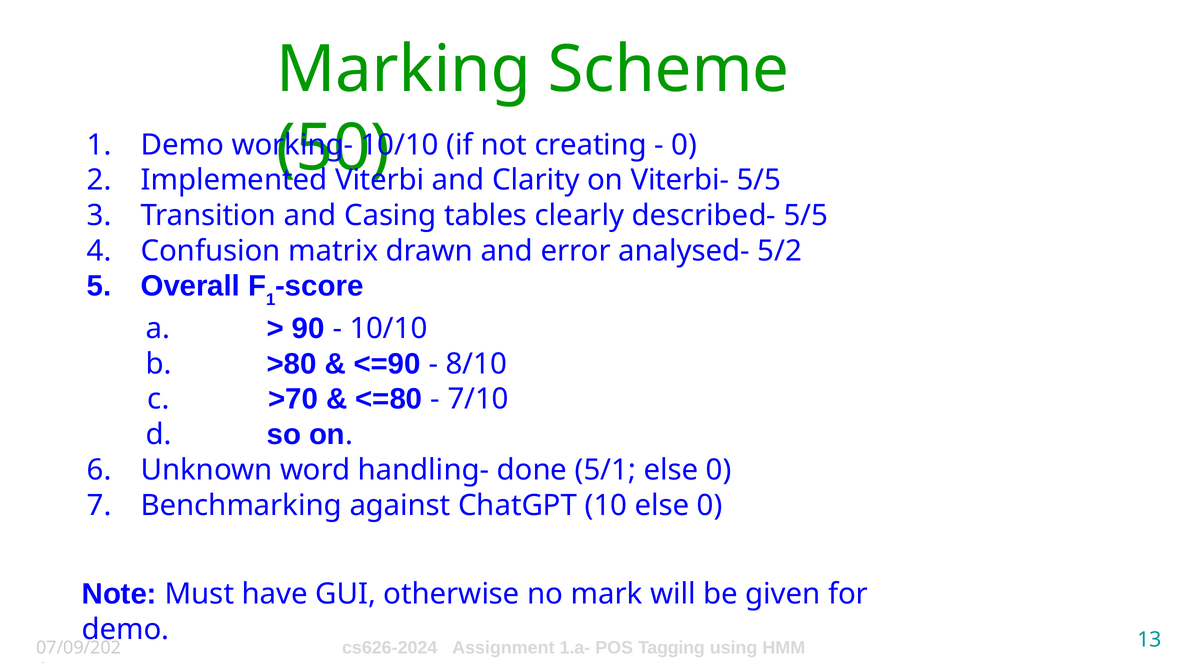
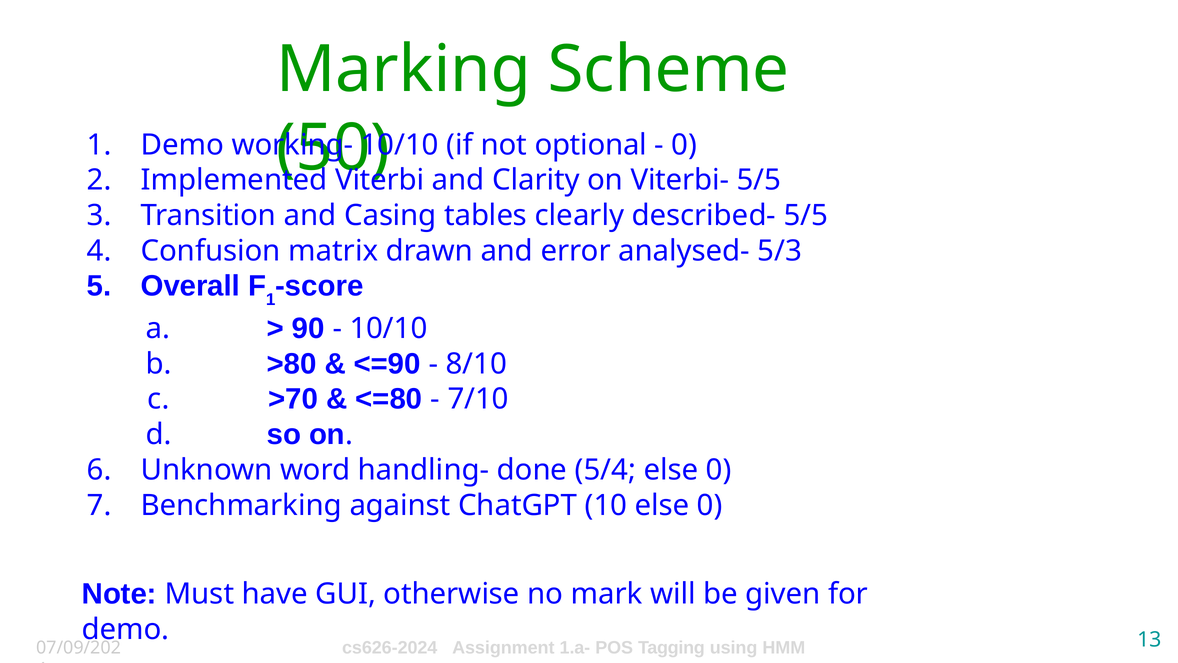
creating: creating -> optional (591, 145)
5/2: 5/2 -> 5/3 (780, 251)
5/1: 5/1 -> 5/4 (605, 470)
